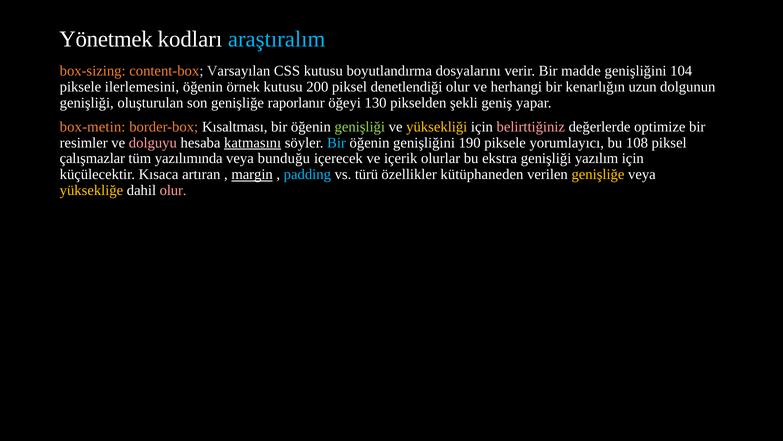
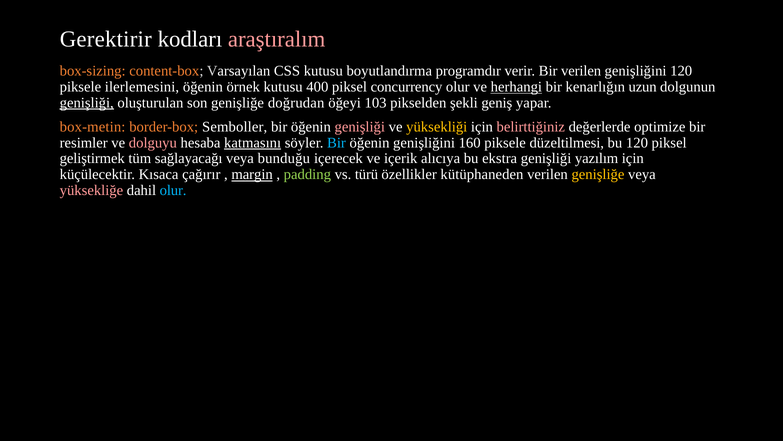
Yönetmek: Yönetmek -> Gerektirir (106, 39)
araştıralım colour: light blue -> pink (277, 39)
dosyalarını: dosyalarını -> programdır (468, 71)
Bir madde: madde -> verilen (581, 71)
genişliğini 104: 104 -> 120 (681, 71)
200: 200 -> 400 (317, 87)
denetlendiği: denetlendiği -> concurrency (407, 87)
herhangi underline: none -> present (516, 87)
genişliği underline: none -> present (87, 103)
raporlanır: raporlanır -> doğrudan (296, 103)
130: 130 -> 103 (376, 103)
Kısaltması: Kısaltması -> Semboller (235, 127)
genişliği colour: light green -> pink (360, 127)
190: 190 -> 160 (470, 143)
yorumlayıcı: yorumlayıcı -> düzeltilmesi (567, 143)
bu 108: 108 -> 120 (637, 143)
çalışmazlar: çalışmazlar -> geliştirmek (92, 158)
yazılımında: yazılımında -> sağlayacağı (189, 158)
olurlar: olurlar -> alıcıya (441, 158)
artıran: artıran -> çağırır (201, 174)
padding colour: light blue -> light green (307, 174)
yüksekliğe colour: yellow -> pink (91, 190)
olur colour: pink -> light blue (173, 190)
